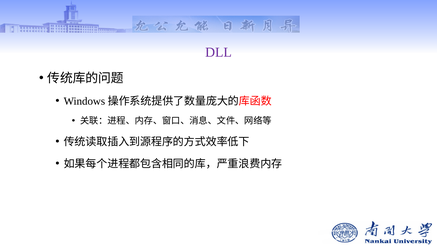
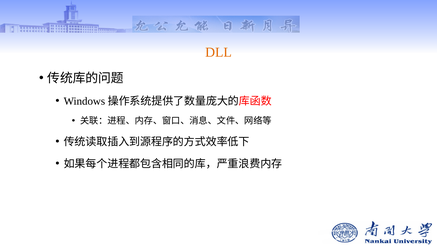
DLL colour: purple -> orange (218, 52)
